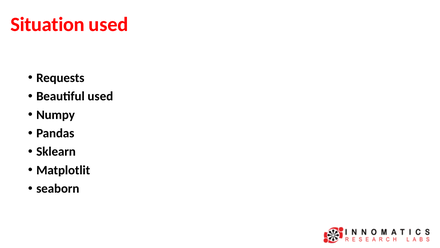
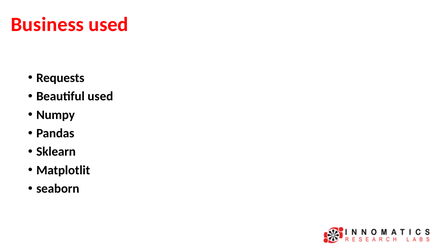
Situation: Situation -> Business (47, 24)
